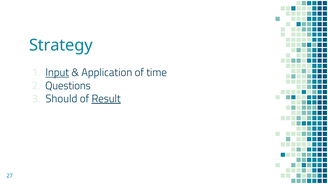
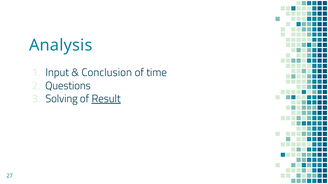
Strategy: Strategy -> Analysis (61, 45)
Input underline: present -> none (57, 73)
Application: Application -> Conclusion (107, 73)
Should: Should -> Solving (61, 99)
